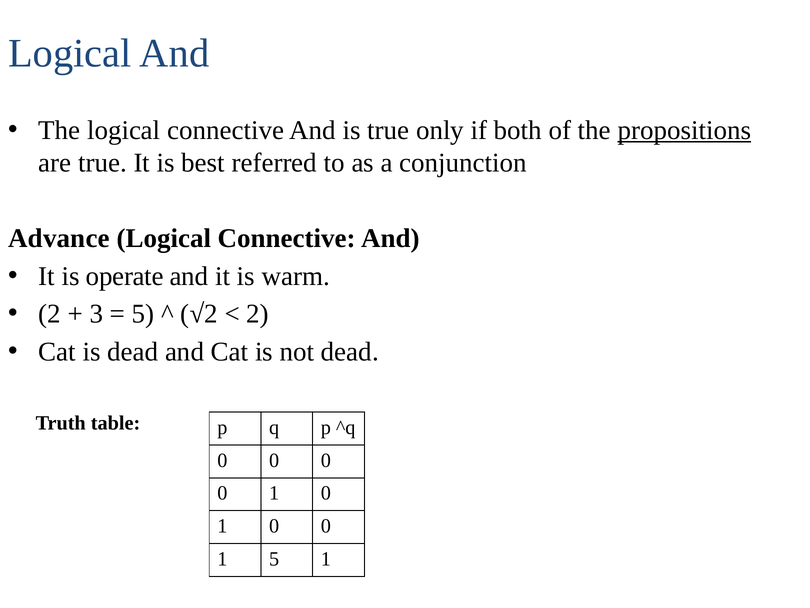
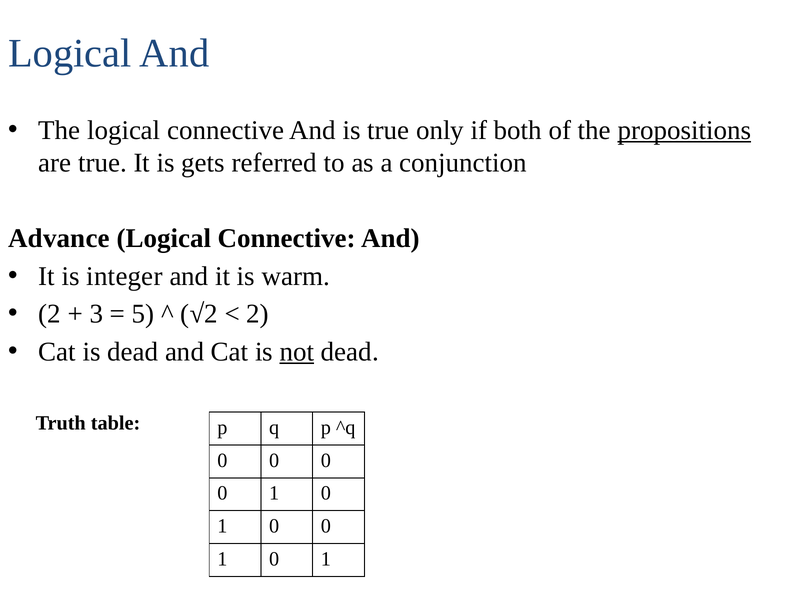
best: best -> gets (203, 163)
operate: operate -> integer (125, 276)
not underline: none -> present (297, 352)
5: 5 -> 0 (274, 559)
